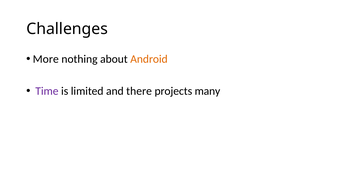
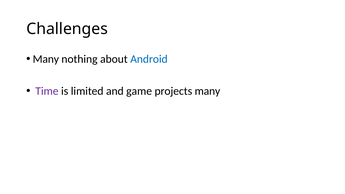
More: More -> Many (46, 59)
Android colour: orange -> blue (149, 59)
there: there -> game (139, 91)
